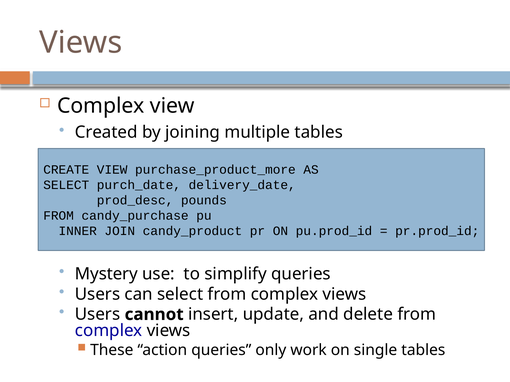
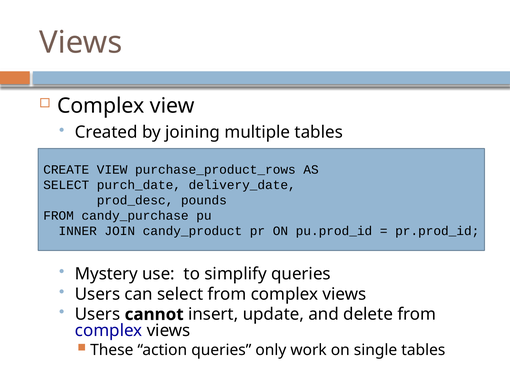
purchase_product_more: purchase_product_more -> purchase_product_rows (215, 170)
